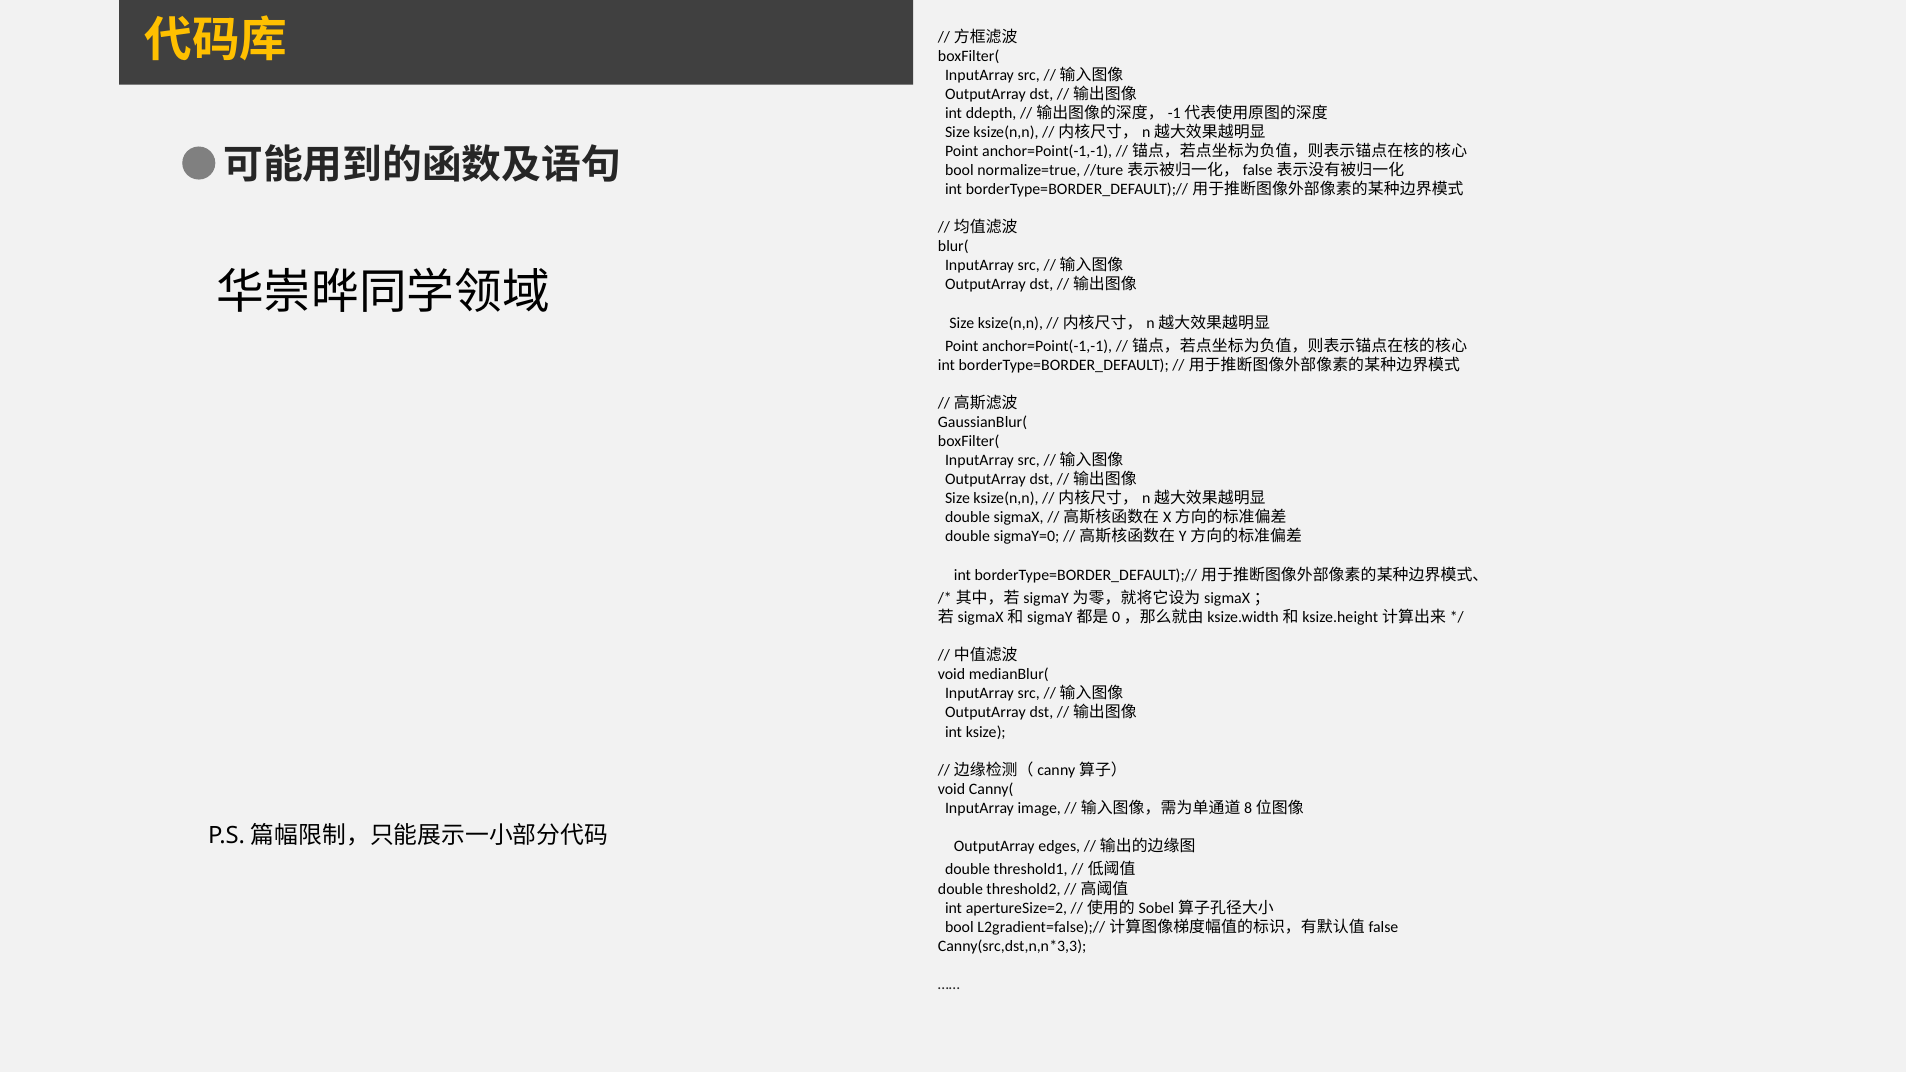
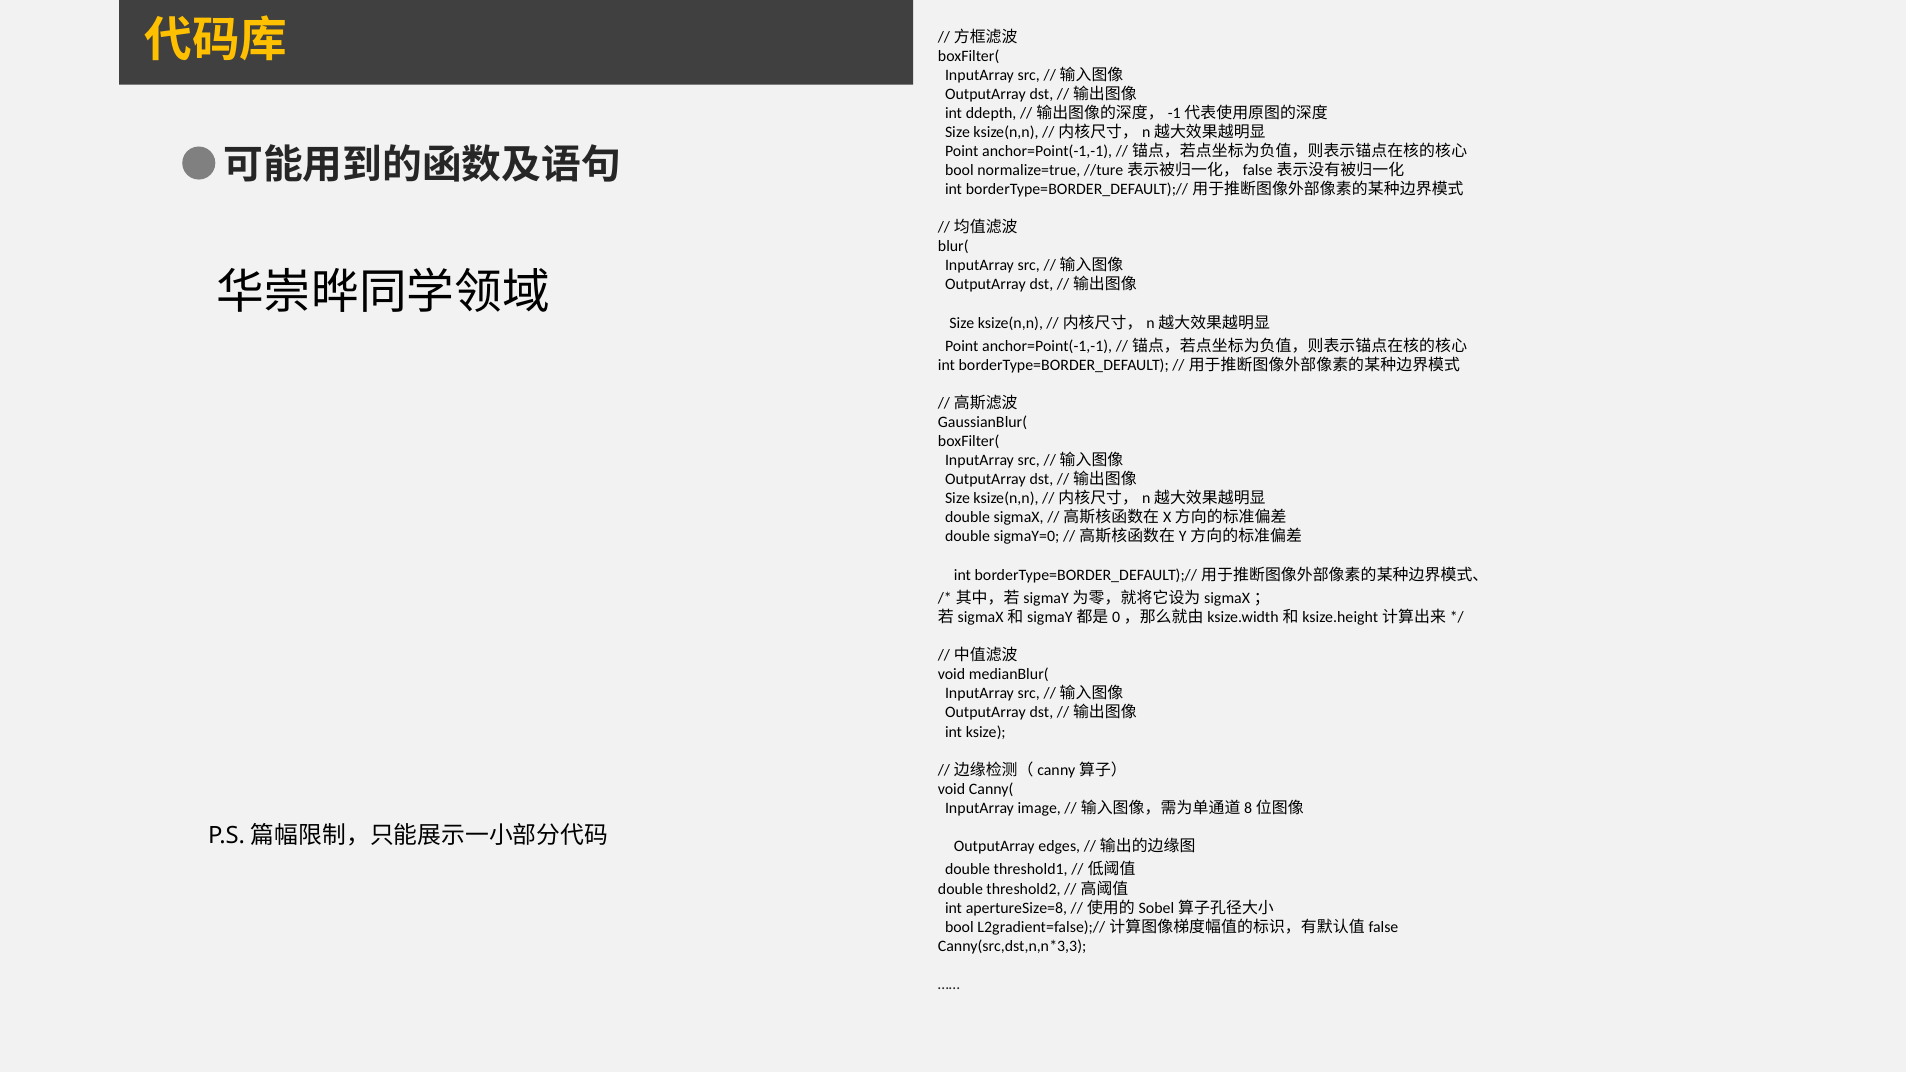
apertureSize=2: apertureSize=2 -> apertureSize=8 (1016, 908)
